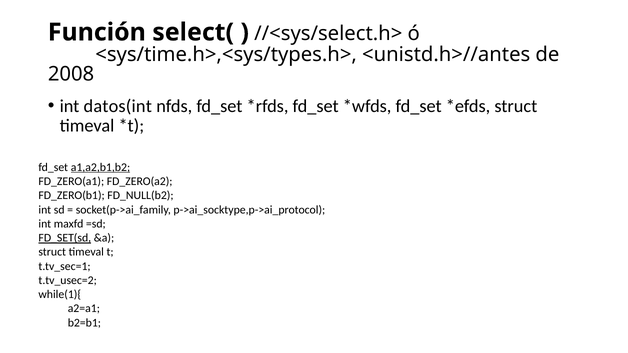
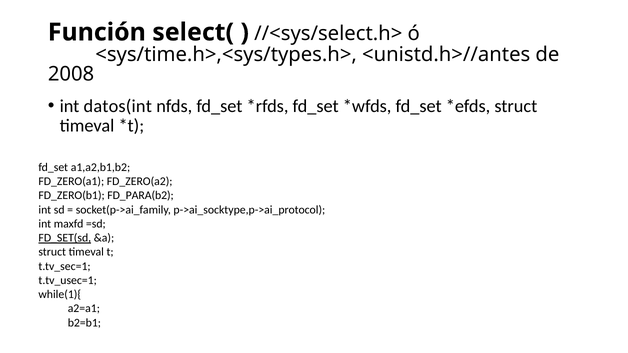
a1,a2,b1,b2 underline: present -> none (100, 167)
FD_NULL(b2: FD_NULL(b2 -> FD_PARA(b2 (141, 196)
t.tv_usec=2: t.tv_usec=2 -> t.tv_usec=1 (68, 280)
